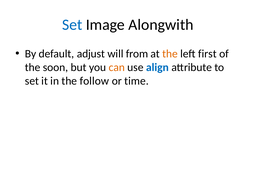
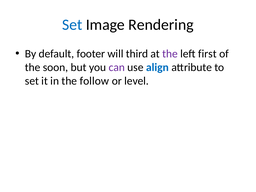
Alongwith: Alongwith -> Rendering (161, 25)
adjust: adjust -> footer (91, 54)
from: from -> third (137, 54)
the colour: orange -> purple (170, 54)
can colour: orange -> purple (117, 67)
time: time -> level (137, 81)
